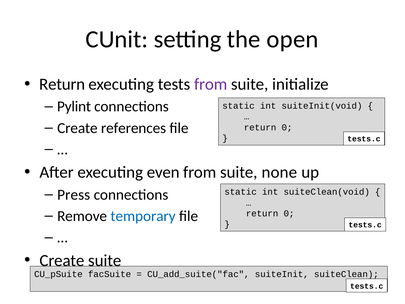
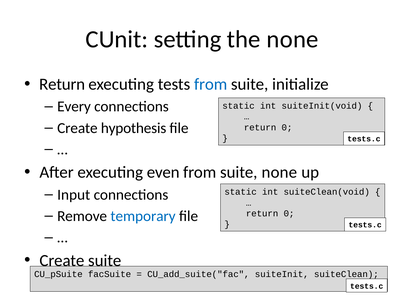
the open: open -> none (293, 39)
from colour: purple -> blue (211, 84)
Pylint: Pylint -> Every (74, 106)
references: references -> hypothesis (134, 128)
Press: Press -> Input (74, 195)
